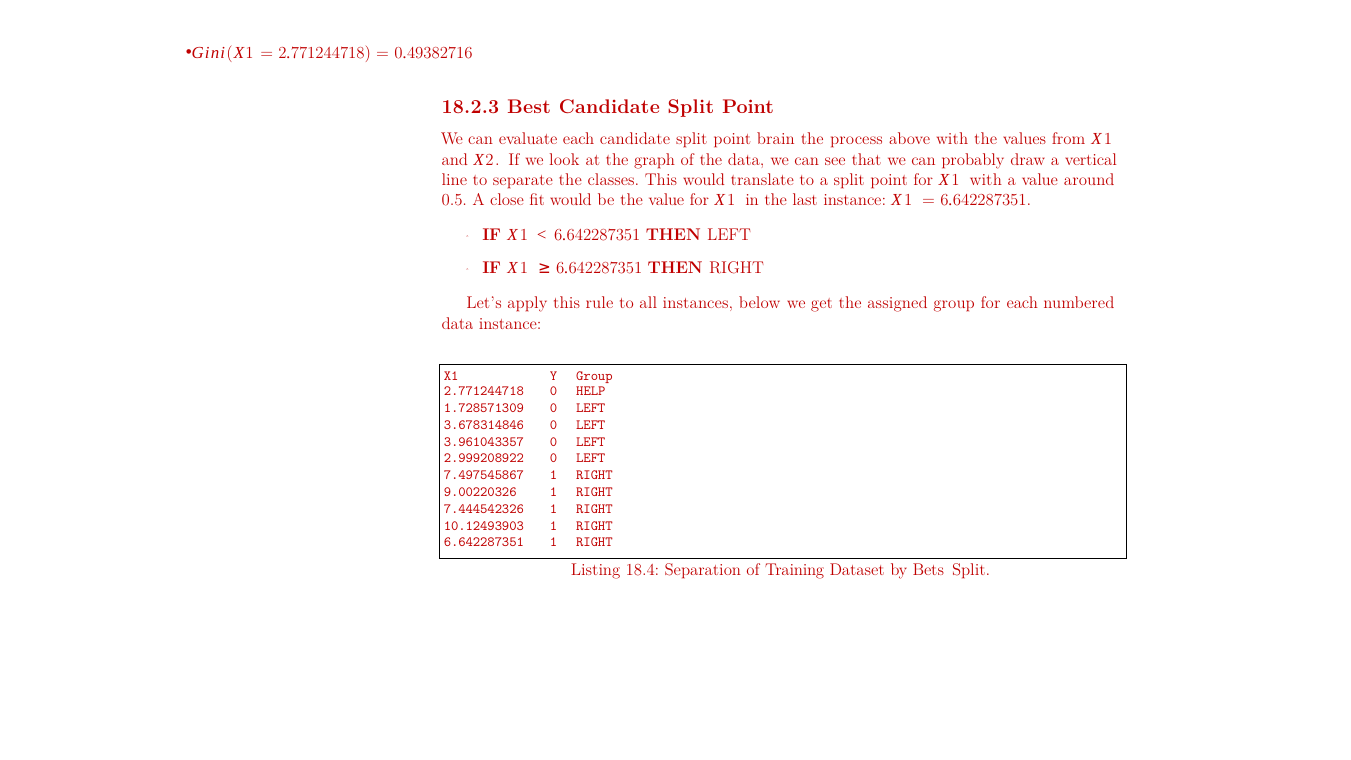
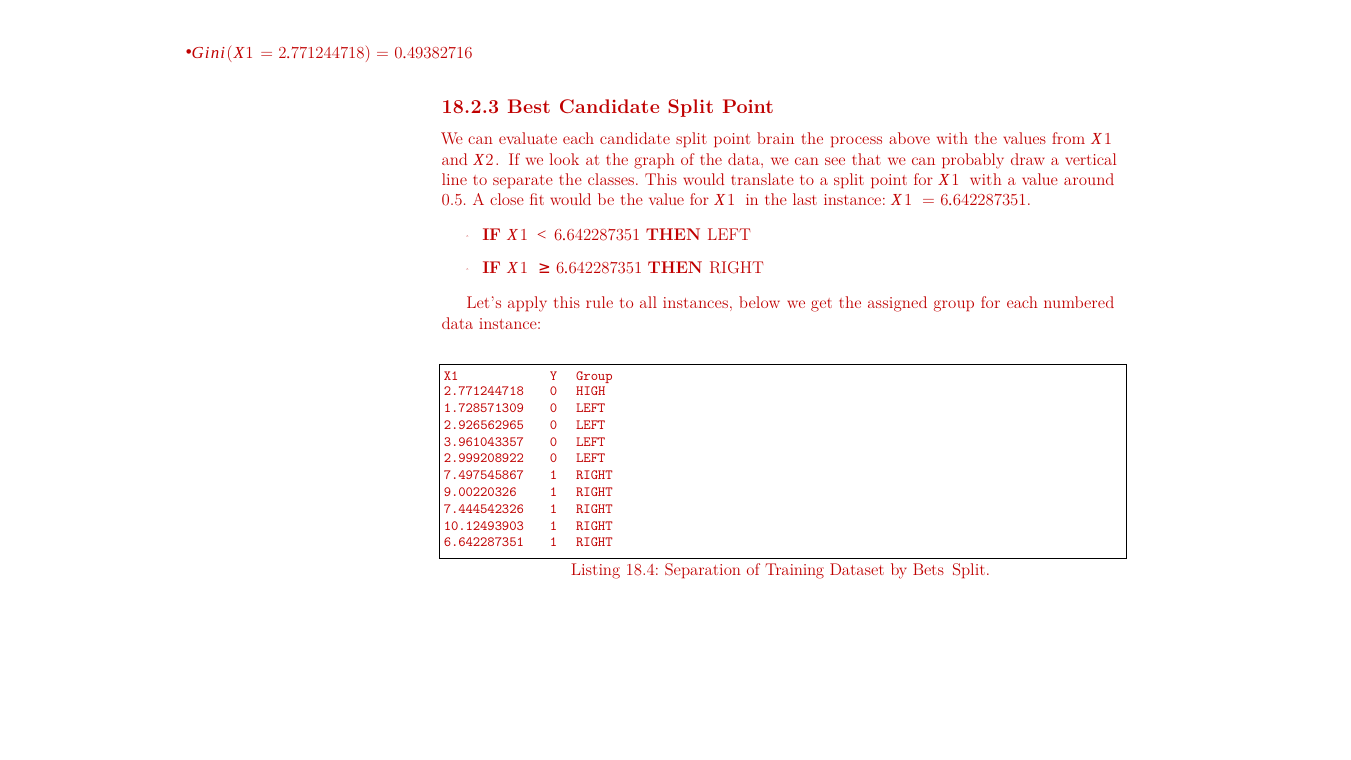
HELP: HELP -> HIGH (591, 391)
3.678314846: 3.678314846 -> 2.926562965 (484, 425)
